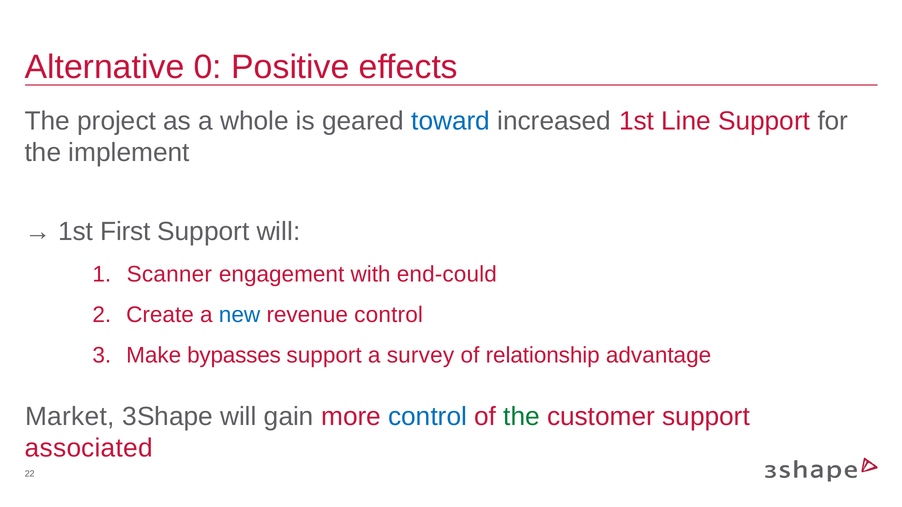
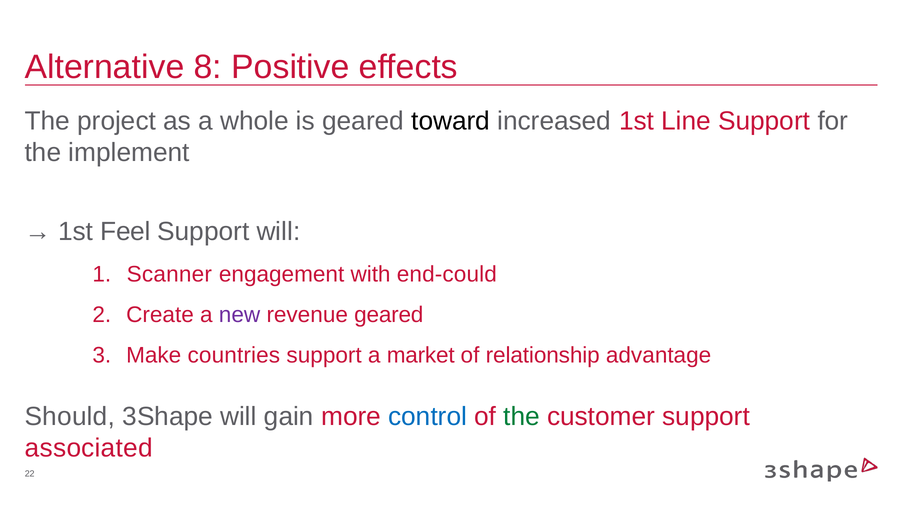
0: 0 -> 8 (208, 67)
toward colour: blue -> black (451, 121)
First: First -> Feel (125, 232)
new colour: blue -> purple (240, 315)
revenue control: control -> geared (389, 315)
bypasses: bypasses -> countries (234, 356)
survey: survey -> market (421, 356)
Market: Market -> Should (70, 417)
